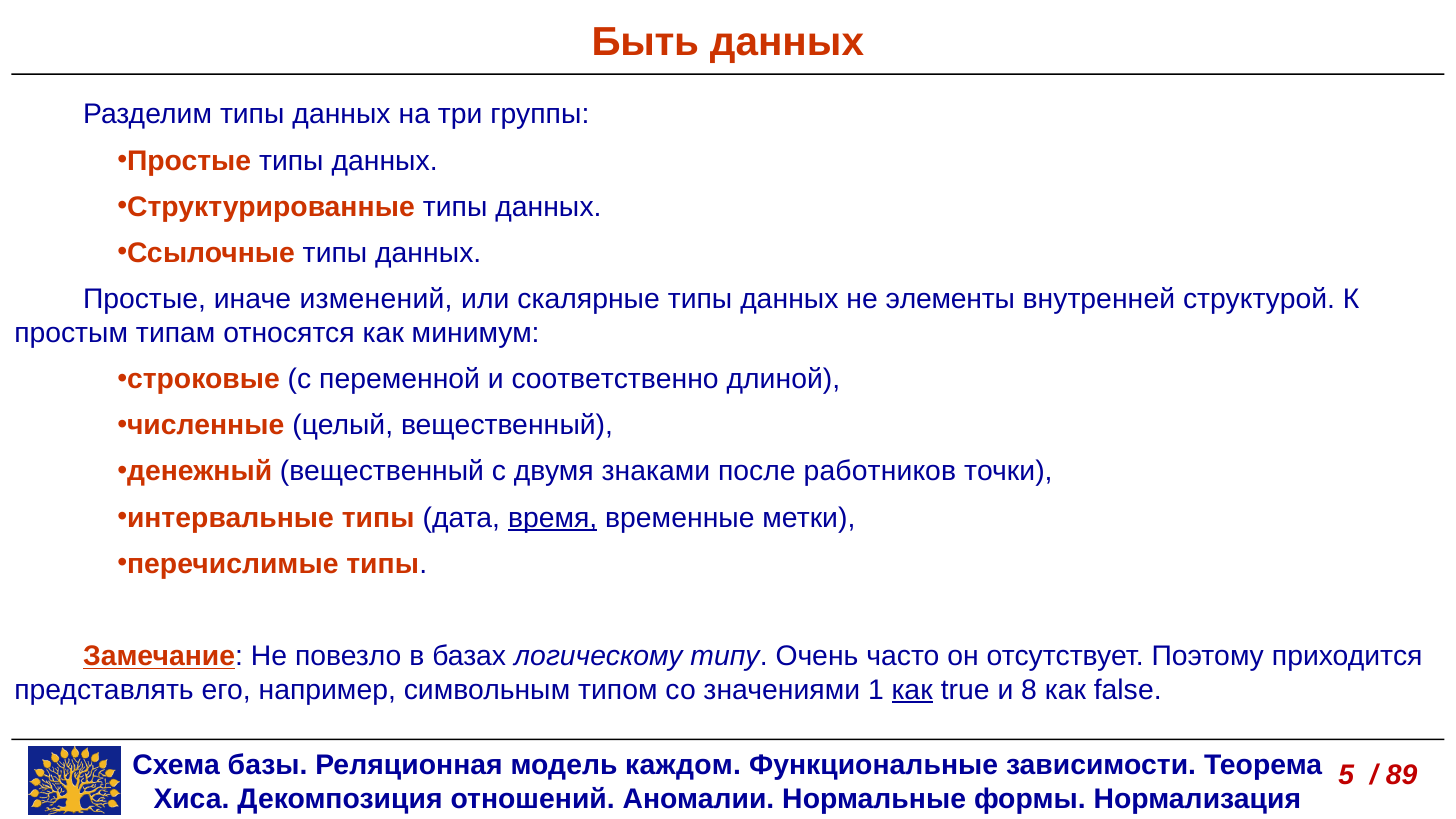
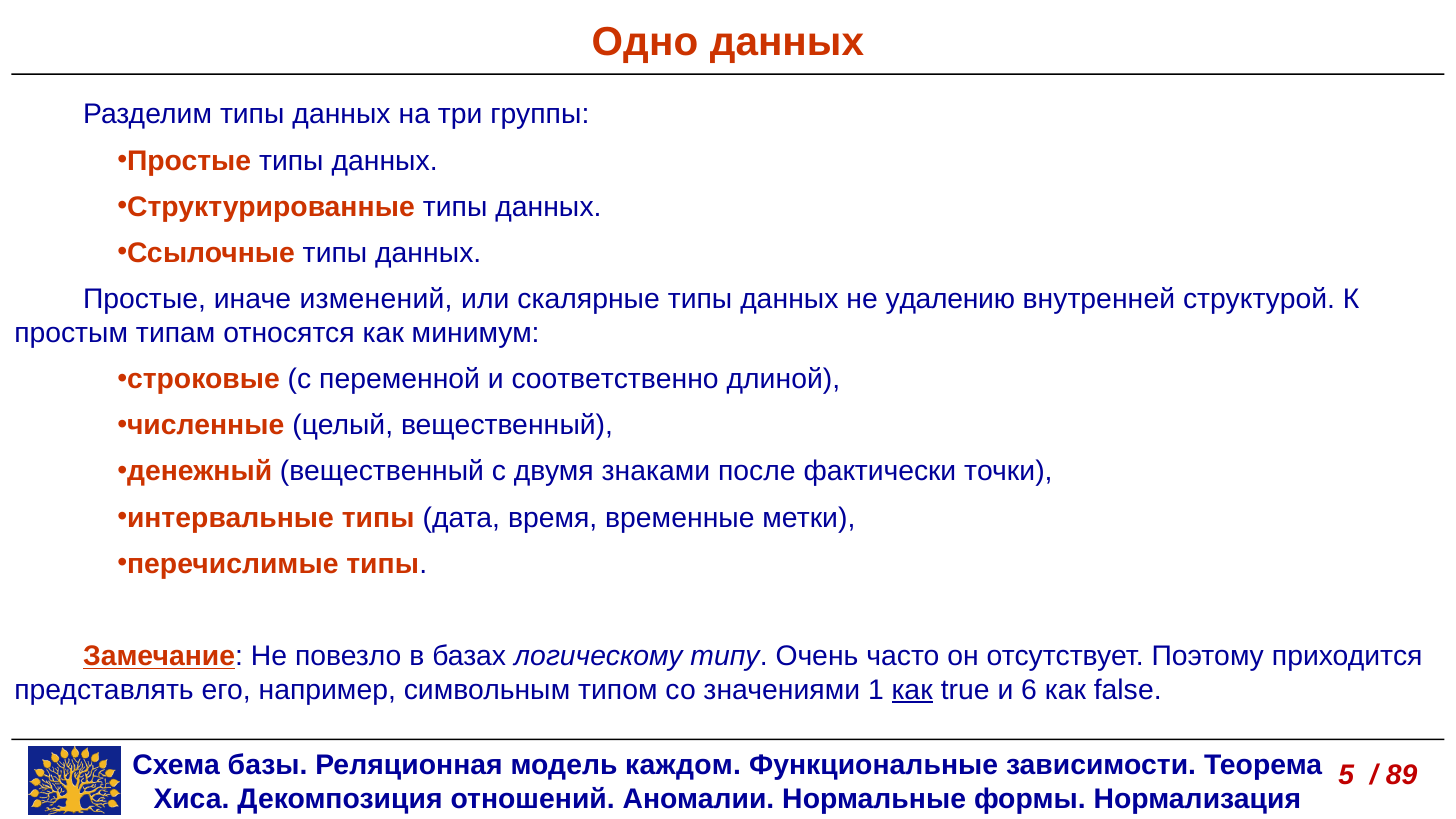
Быть: Быть -> Одно (645, 42)
элементы: элементы -> удалению (950, 299)
работников: работников -> фактически (880, 472)
время underline: present -> none (553, 518)
8: 8 -> 6 (1029, 690)
